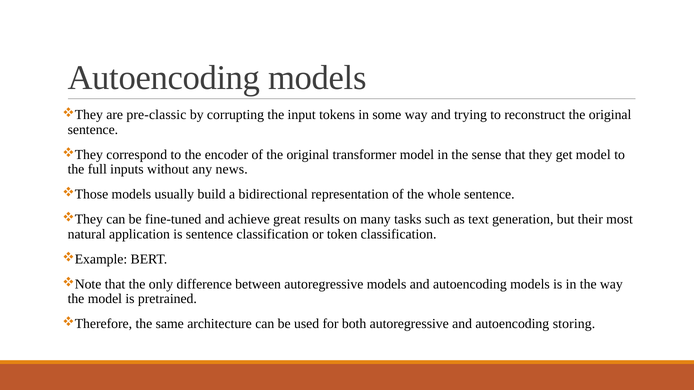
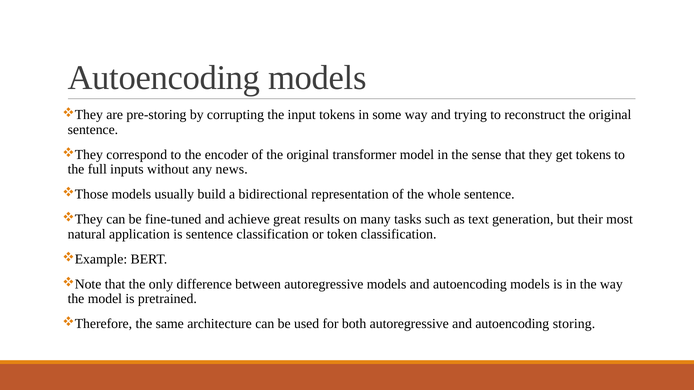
pre-classic: pre-classic -> pre-storing (156, 115)
get model: model -> tokens (593, 155)
